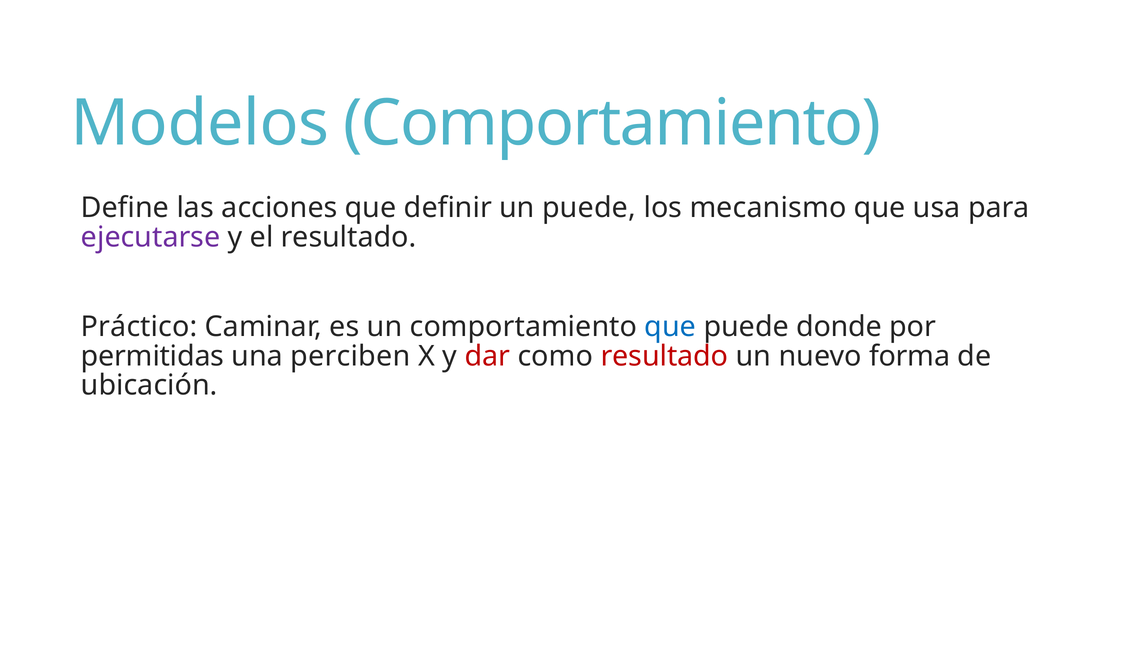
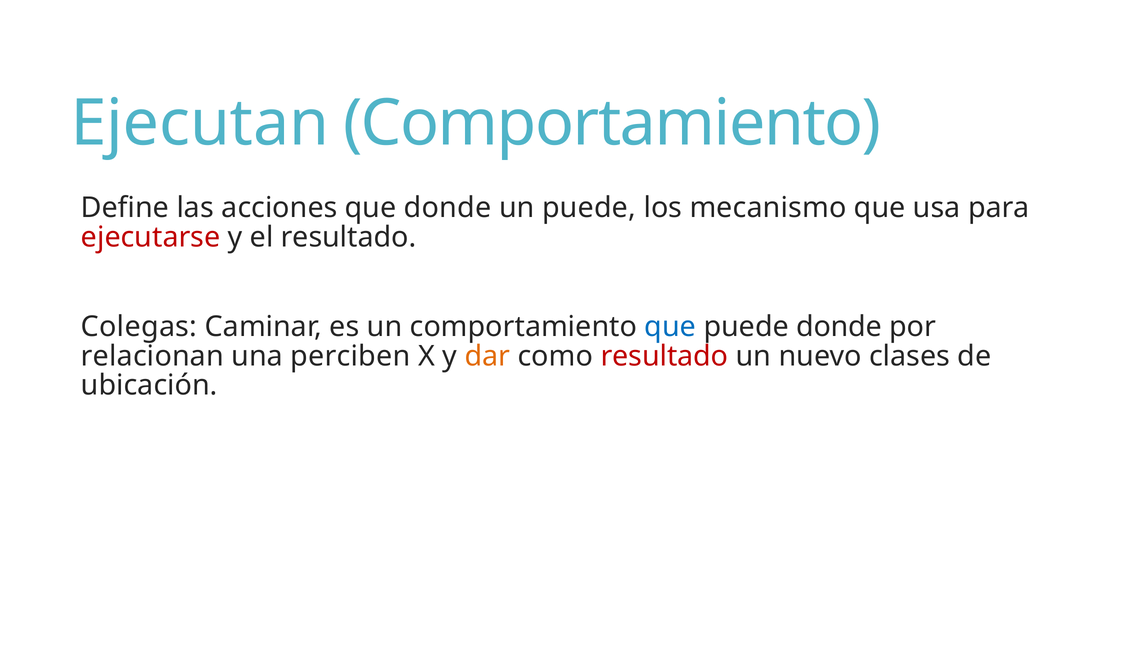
Modelos: Modelos -> Ejecutan (200, 124)
que definir: definir -> donde (448, 208)
ejecutarse colour: purple -> red (151, 237)
Práctico: Práctico -> Colegas (139, 327)
permitidas: permitidas -> relacionan (152, 356)
dar colour: red -> orange (487, 356)
forma: forma -> clases (909, 356)
